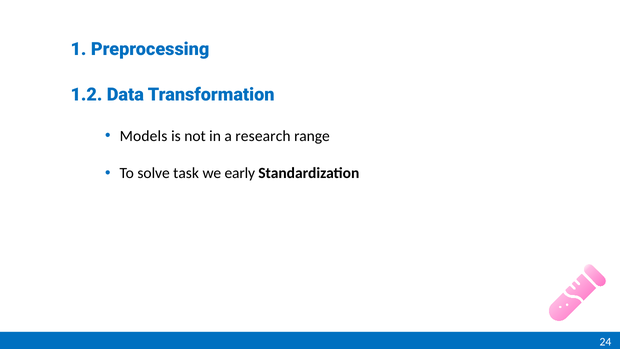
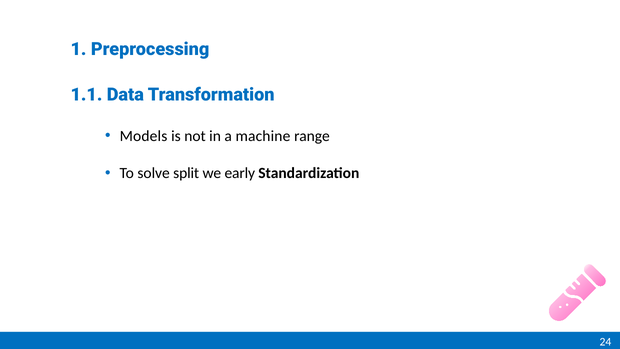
1.2: 1.2 -> 1.1 (86, 95)
research: research -> machine (263, 136)
task: task -> split (186, 173)
